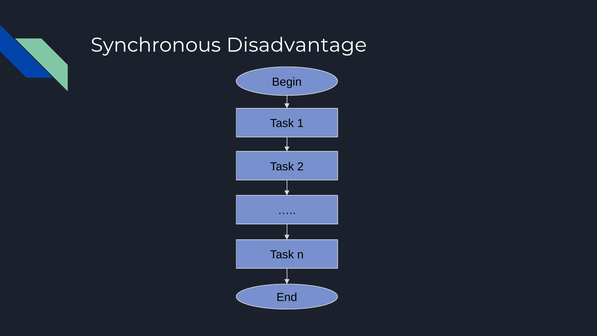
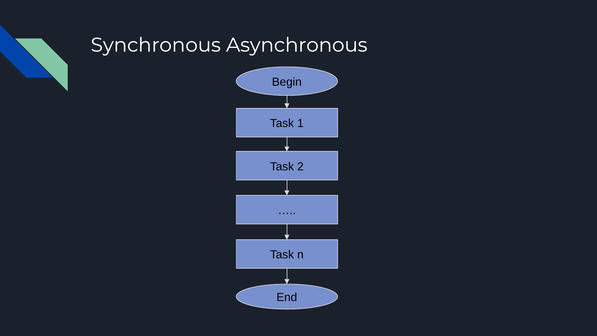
Disadvantage: Disadvantage -> Asynchronous (297, 45)
